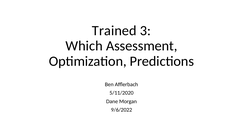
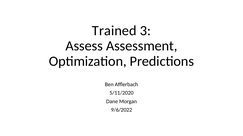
Which: Which -> Assess (84, 46)
